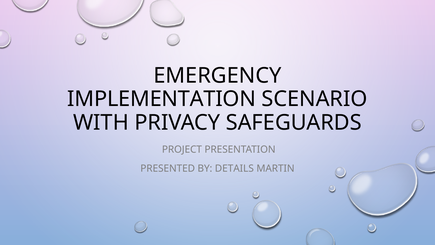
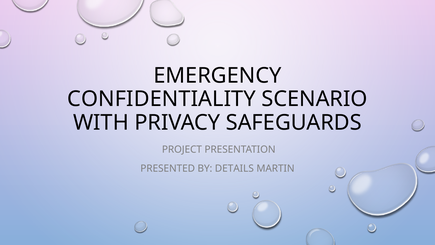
IMPLEMENTATION: IMPLEMENTATION -> CONFIDENTIALITY (162, 99)
